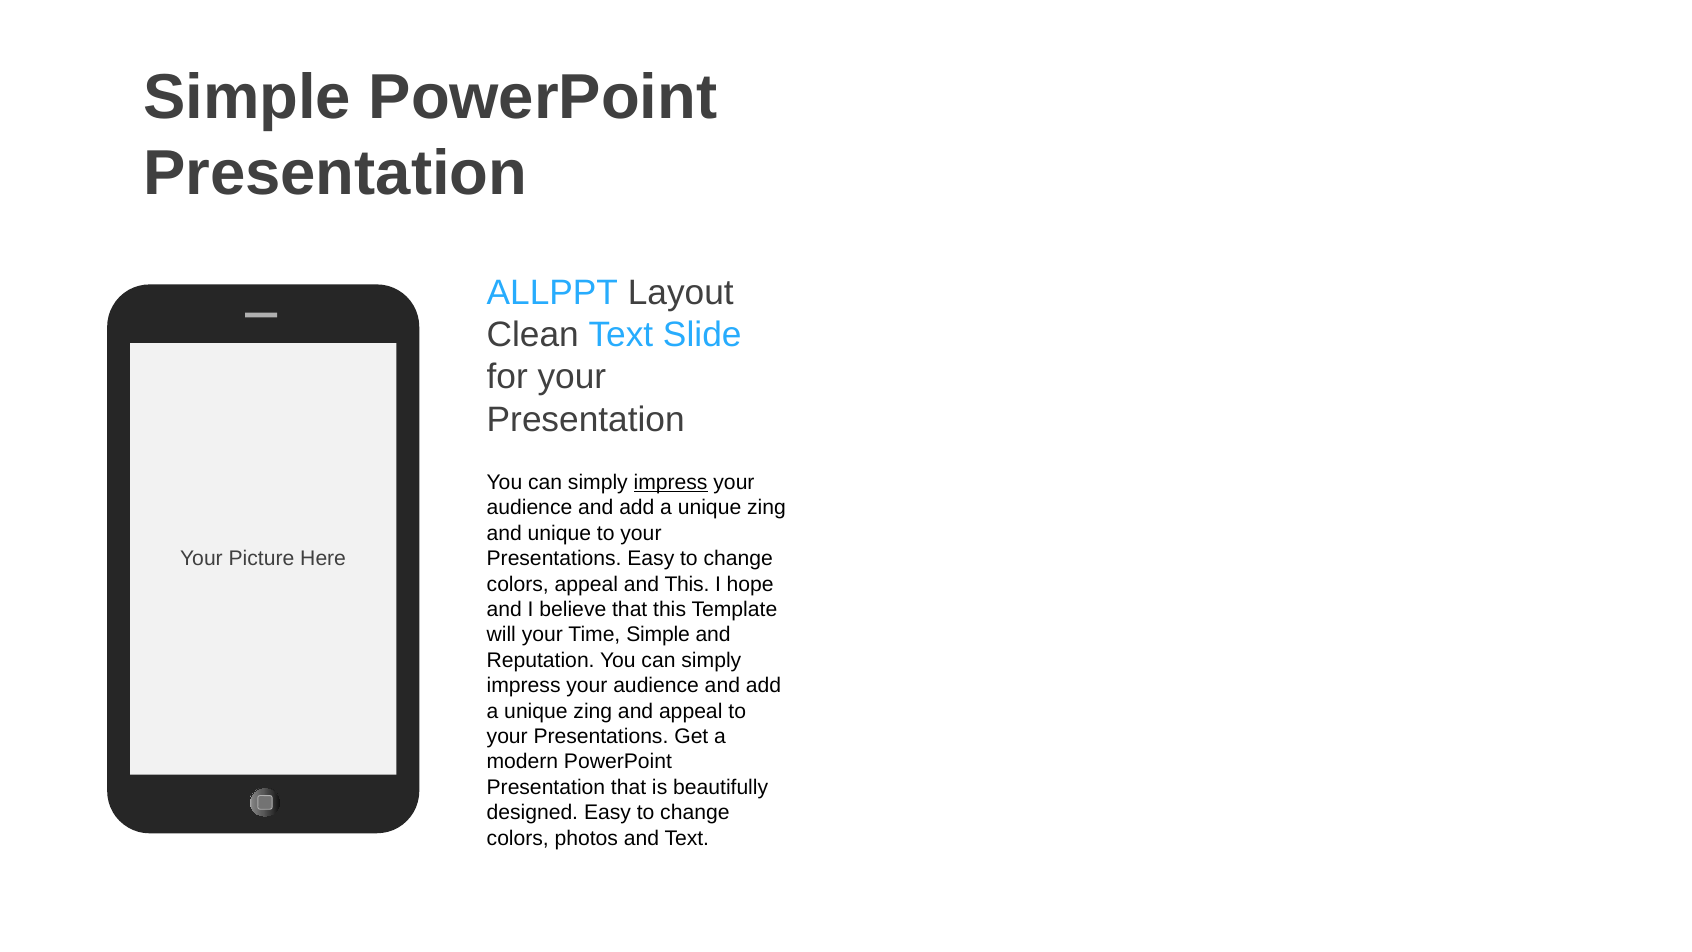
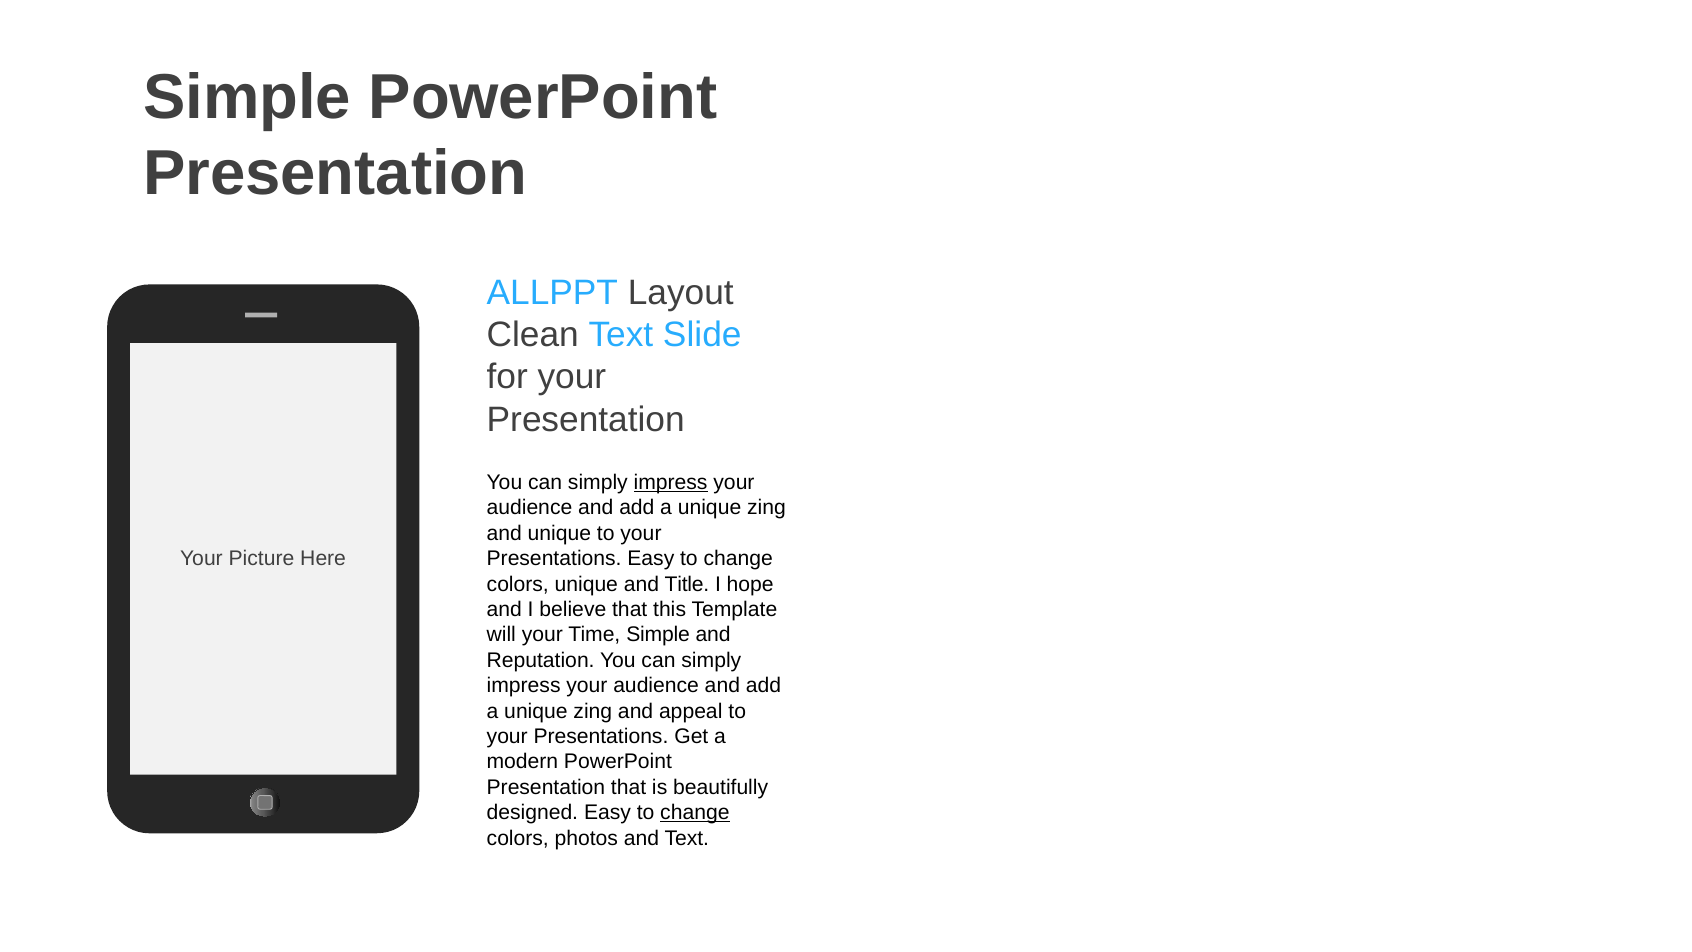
colors appeal: appeal -> unique (586, 584)
and This: This -> Title (687, 584)
change underline: none -> present (695, 812)
